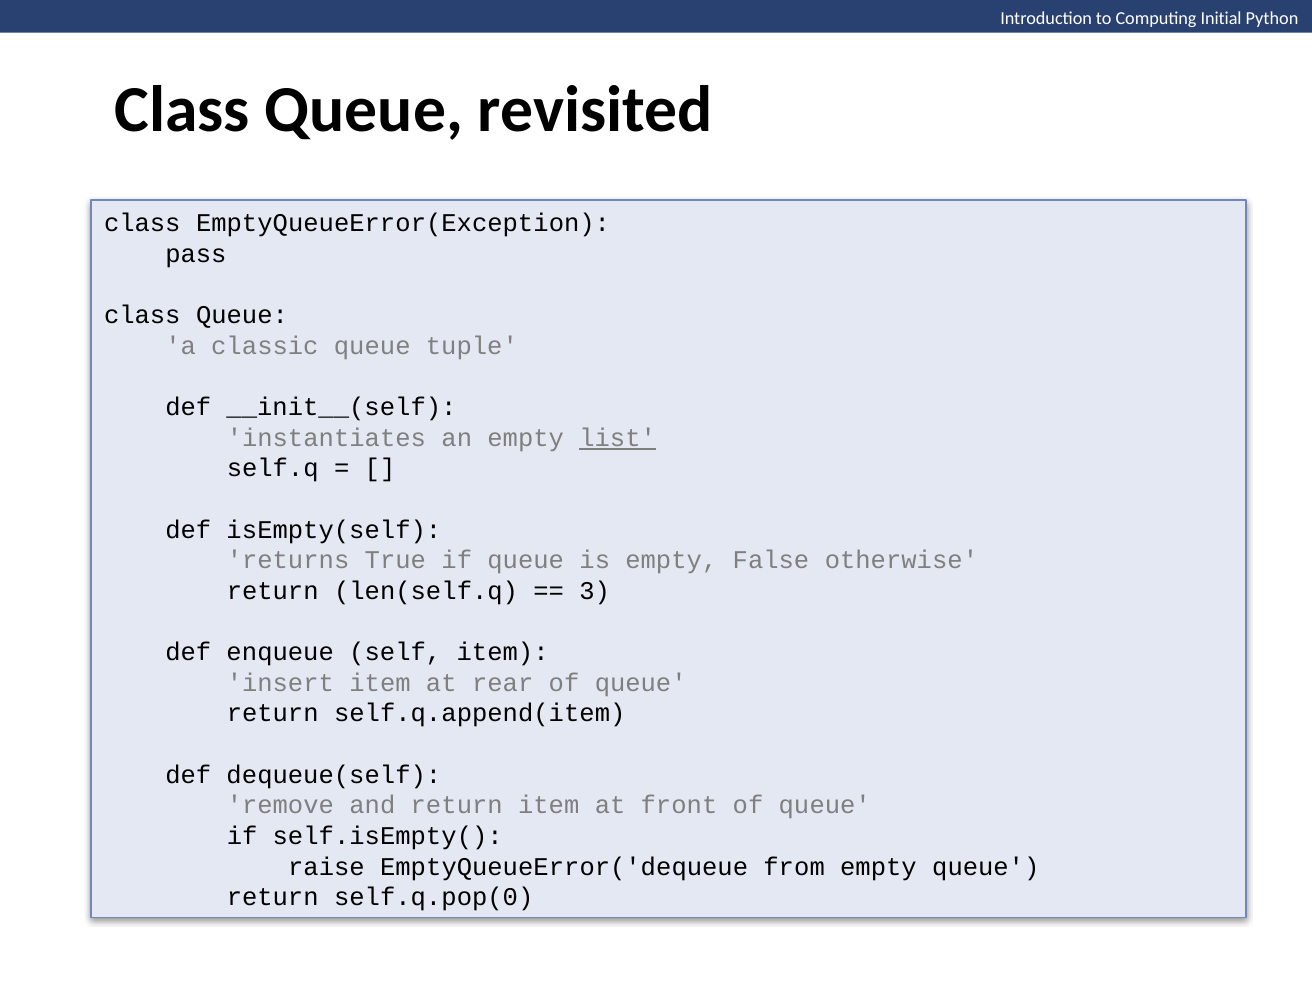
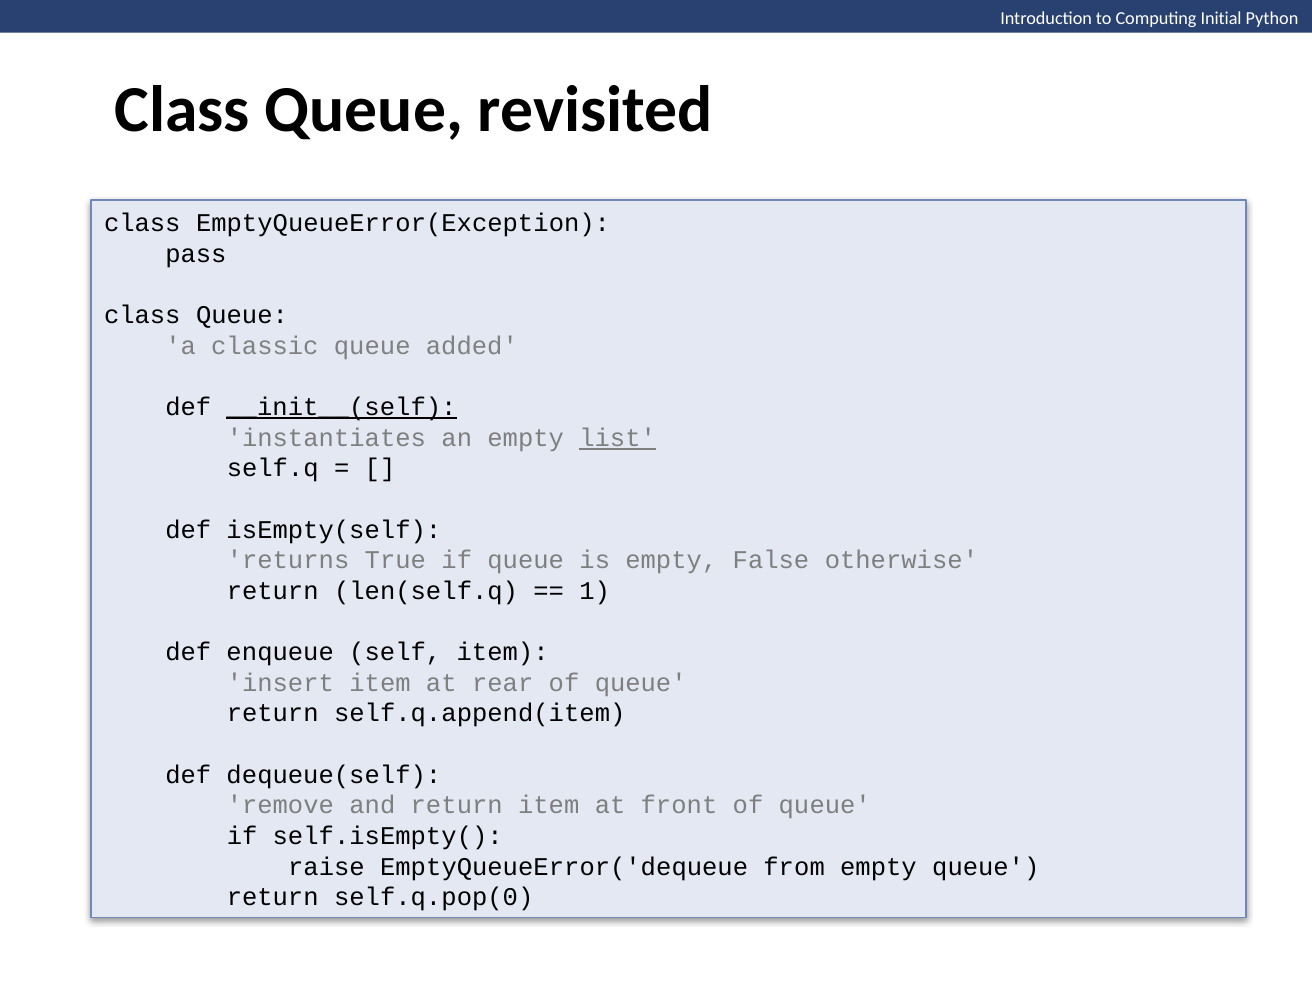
tuple: tuple -> added (472, 346)
__init__(self underline: none -> present (341, 407)
3: 3 -> 1 (595, 591)
